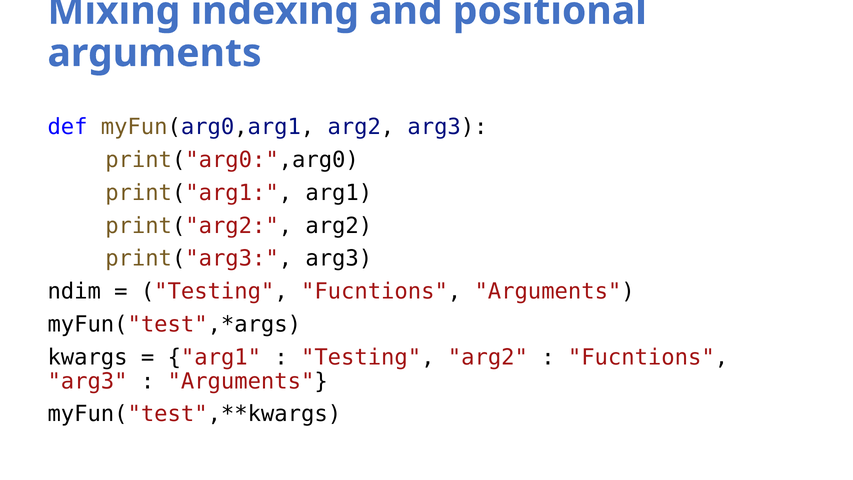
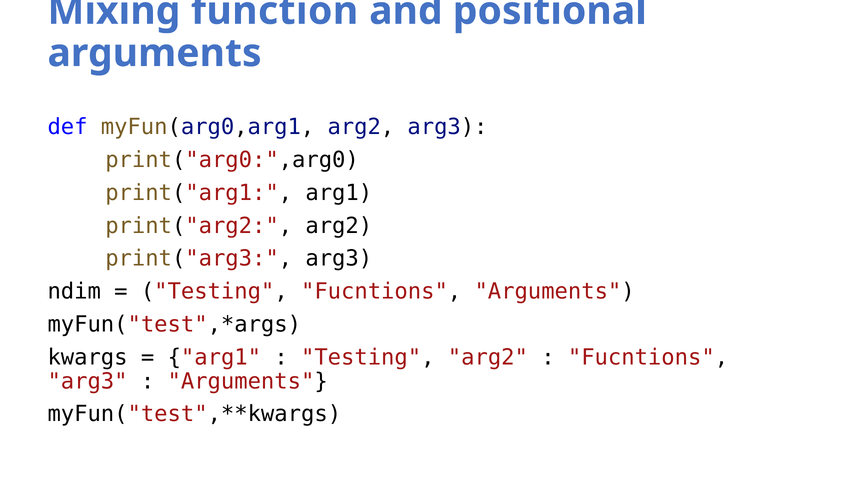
indexing: indexing -> function (275, 11)
